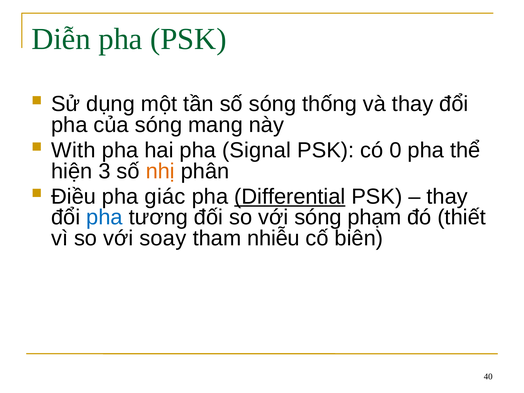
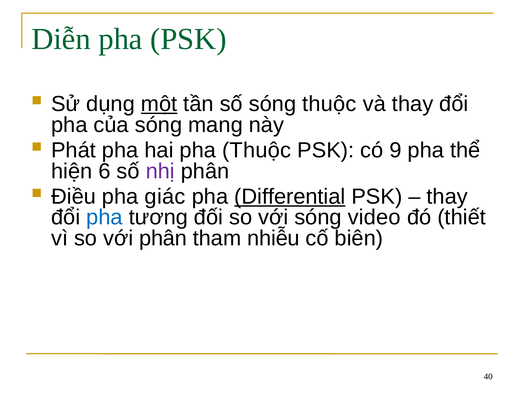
một underline: none -> present (159, 104)
sóng thống: thống -> thuộc (329, 104)
With: With -> Phát (74, 150)
pha Signal: Signal -> Thuộc (257, 150)
0: 0 -> 9 (396, 150)
3: 3 -> 6 (104, 171)
nhị colour: orange -> purple (160, 171)
phạm: phạm -> video (374, 217)
với soay: soay -> phân (163, 238)
